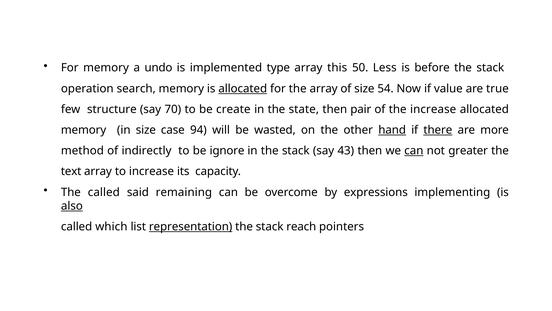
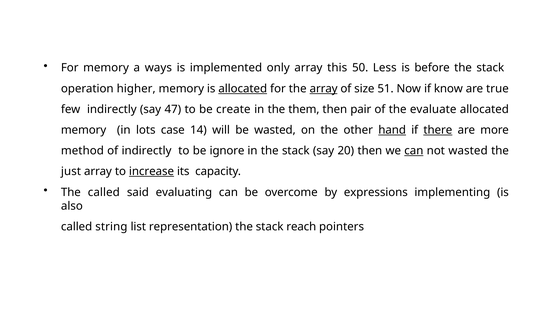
undo: undo -> ways (158, 68)
type: type -> only (278, 68)
search: search -> higher (136, 88)
array underline: none -> present (324, 88)
54: 54 -> 51 (386, 88)
value: value -> know (448, 88)
few structure: structure -> indirectly (112, 109)
70: 70 -> 47 (173, 109)
state: state -> them (304, 109)
the increase: increase -> evaluate (433, 109)
in size: size -> lots (146, 130)
94: 94 -> 14 (198, 130)
43: 43 -> 20 (346, 151)
not greater: greater -> wasted (468, 151)
text: text -> just (71, 171)
increase underline: none -> present (151, 171)
remaining: remaining -> evaluating (184, 192)
also underline: present -> none (72, 206)
which: which -> string (111, 226)
representation underline: present -> none (191, 226)
